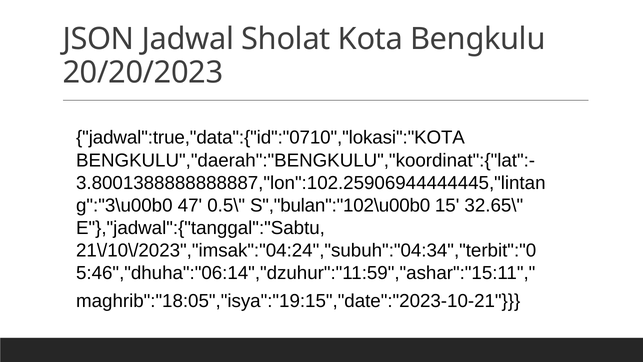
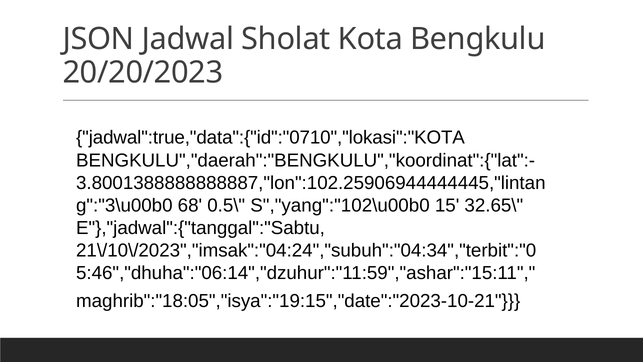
47: 47 -> 68 (190, 205)
S","bulan":"102\u00b0: S","bulan":"102\u00b0 -> S","yang":"102\u00b0 (340, 205)
